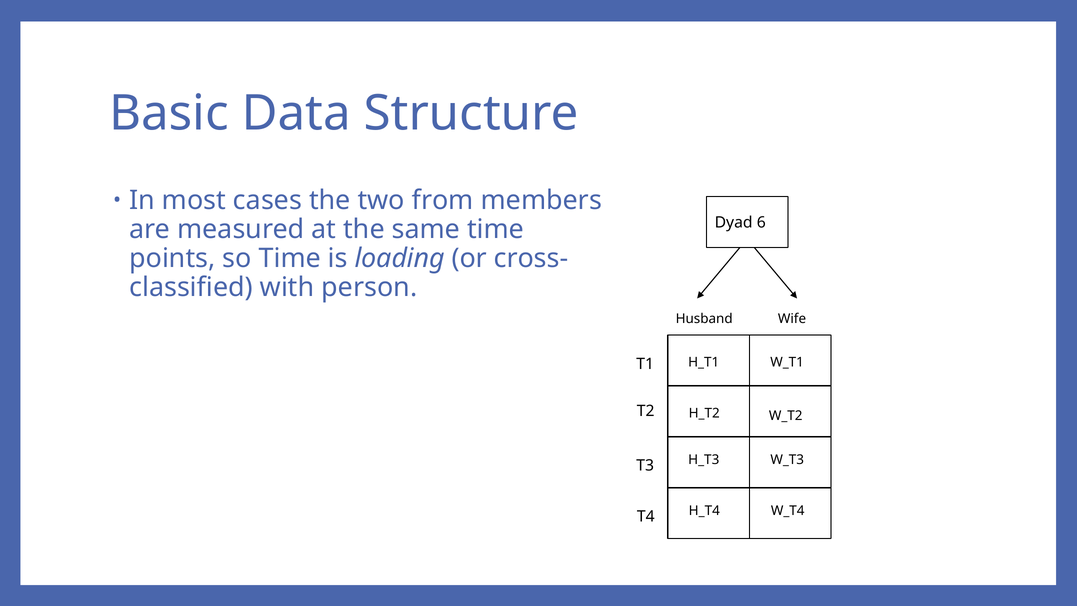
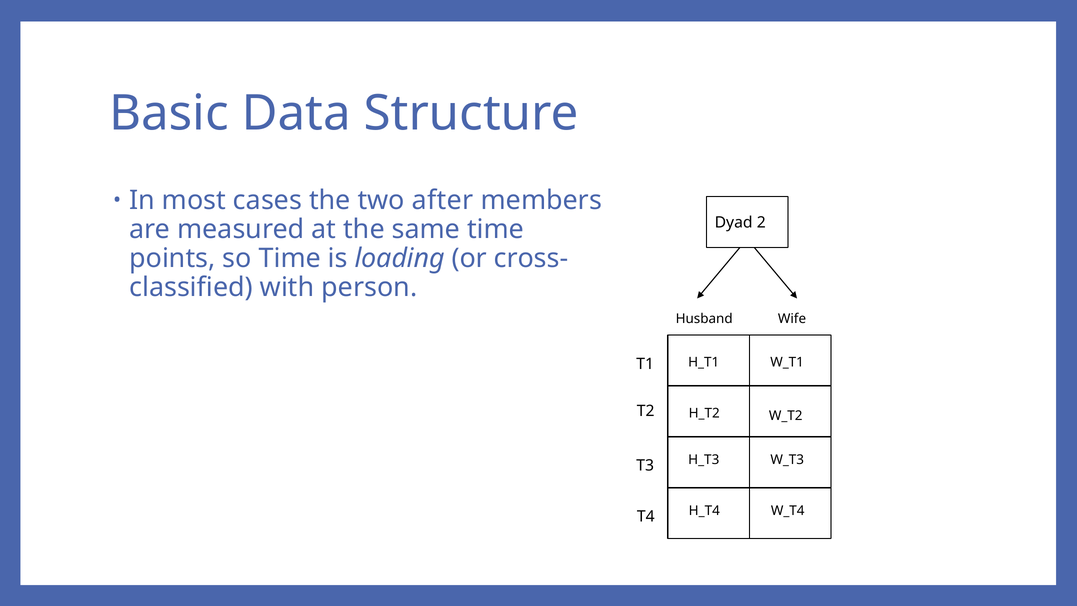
from: from -> after (443, 200)
6: 6 -> 2 (761, 223)
